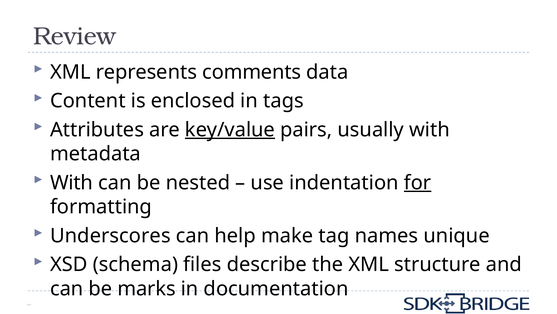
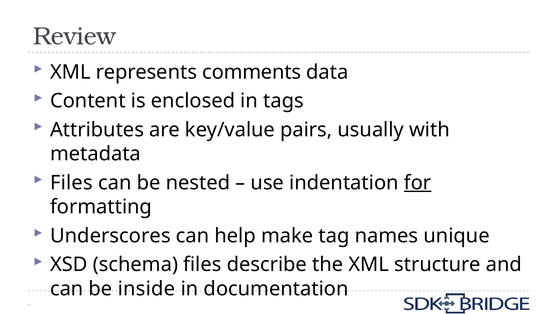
key/value underline: present -> none (230, 129)
With: With -> Files (71, 182)
marks: marks -> inside (146, 288)
